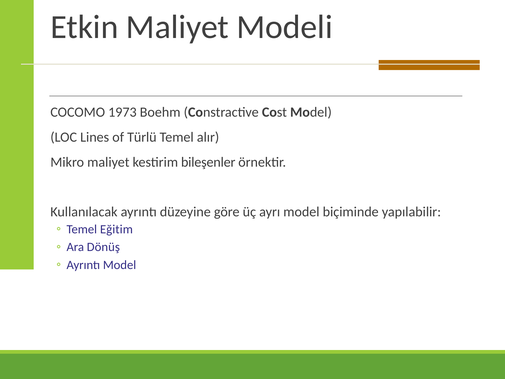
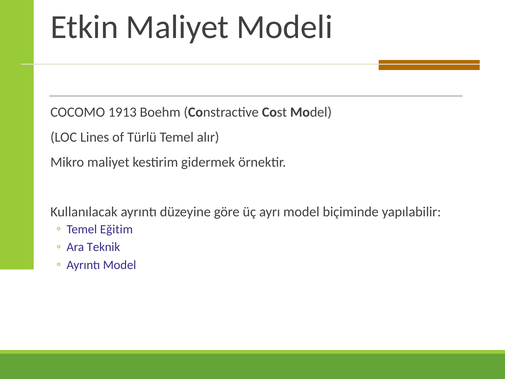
1973: 1973 -> 1913 (122, 112)
bileşenler: bileşenler -> gidermek (208, 162)
Dönüş: Dönüş -> Teknik (103, 247)
